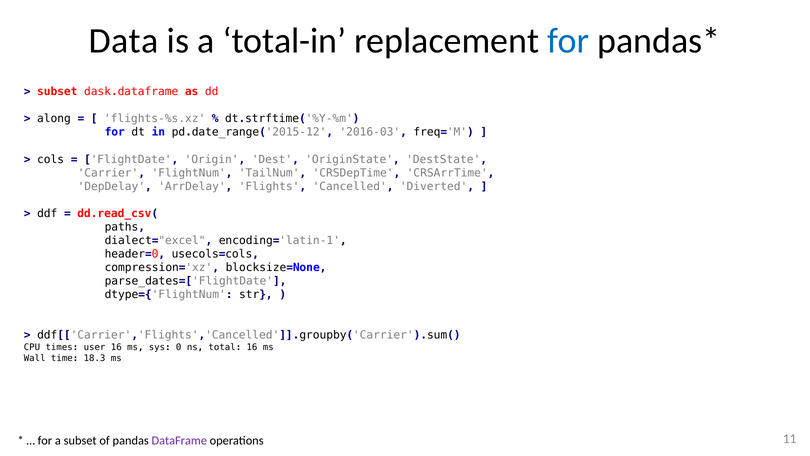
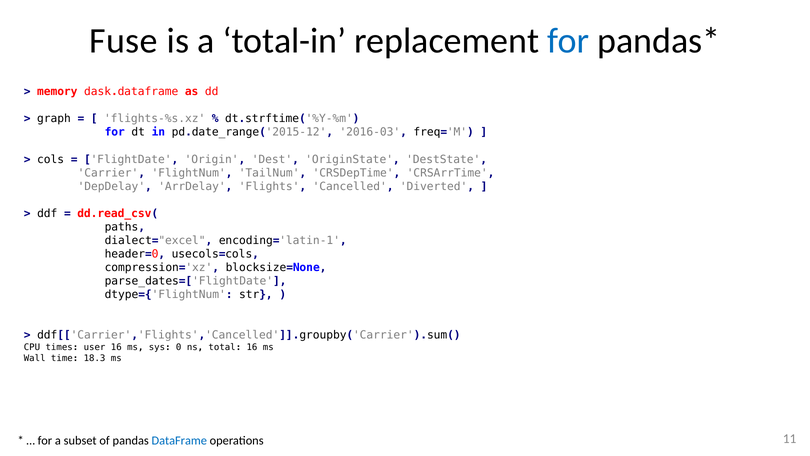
Data: Data -> Fuse (124, 41)
subset: subset -> memory (57, 92)
along: along -> graph (54, 119)
DataFrame colour: purple -> blue (179, 440)
